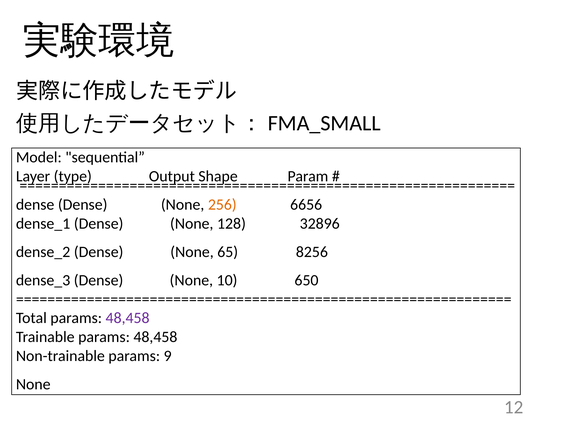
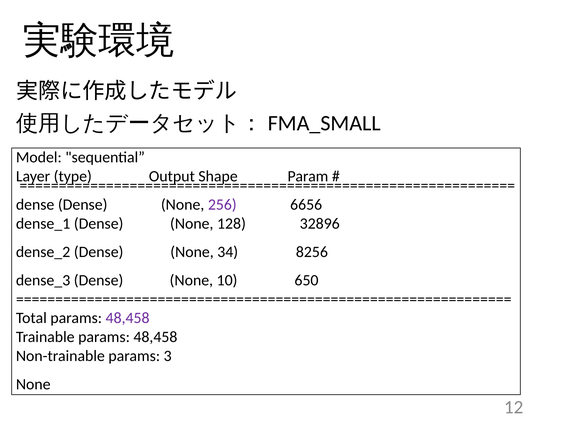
256 colour: orange -> purple (222, 205)
65: 65 -> 34 (228, 252)
9: 9 -> 3 (168, 356)
